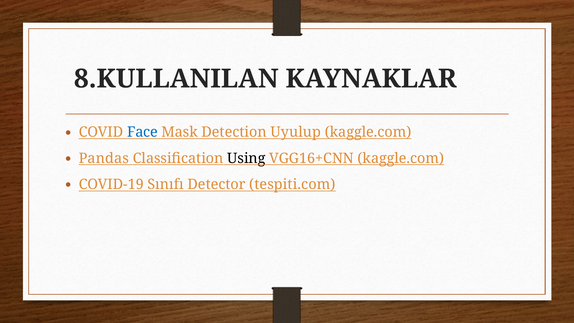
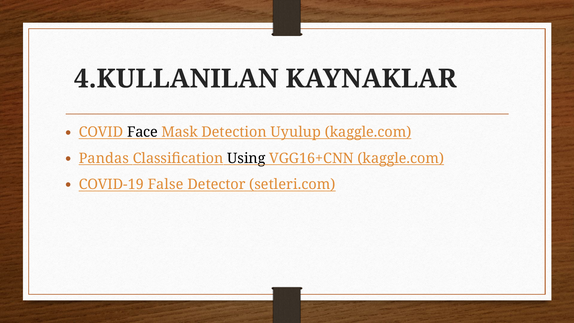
8.KULLANILAN: 8.KULLANILAN -> 4.KULLANILAN (176, 79)
Face colour: blue -> black (142, 132)
Sınıfı: Sınıfı -> False (166, 184)
tespiti.com: tespiti.com -> setleri.com (292, 184)
